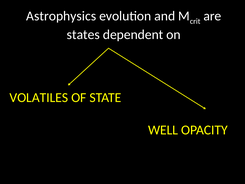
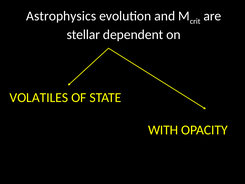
states: states -> stellar (83, 35)
WELL: WELL -> WITH (163, 130)
